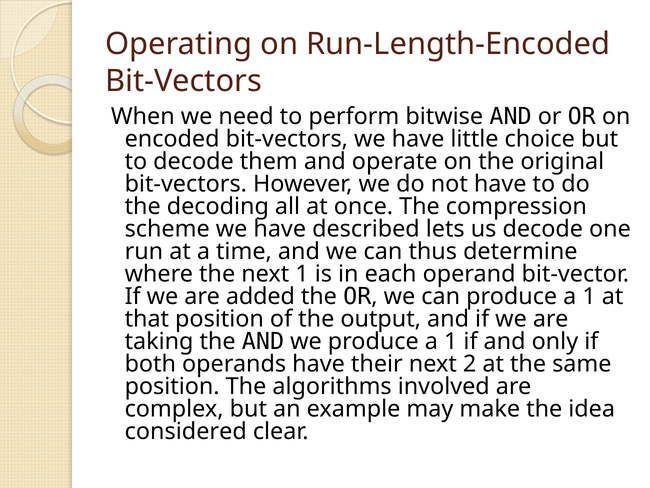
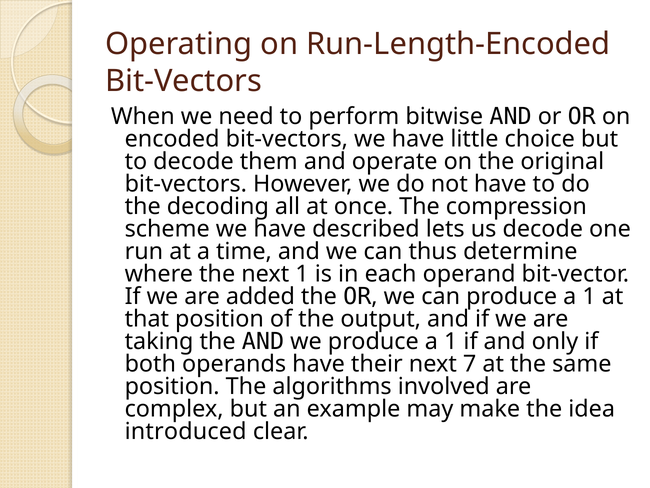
2: 2 -> 7 (470, 364)
considered: considered -> introduced (186, 431)
